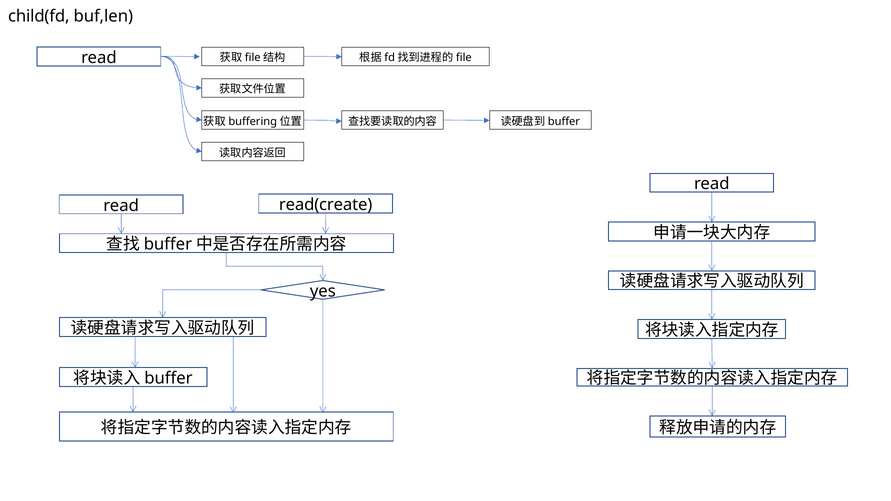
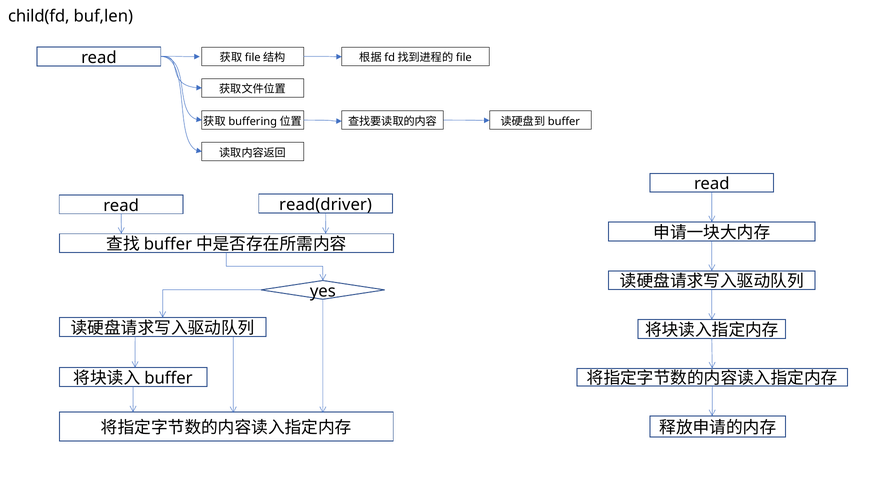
read(create: read(create -> read(driver (326, 205)
